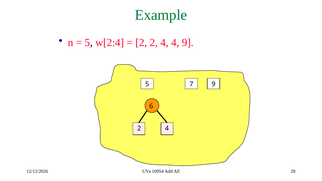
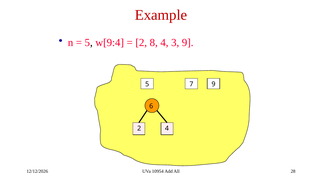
Example colour: green -> red (161, 15)
w[2:4: w[2:4 -> w[9:4 (110, 43)
2 2: 2 -> 8 (154, 43)
4 4: 4 -> 3 (175, 43)
